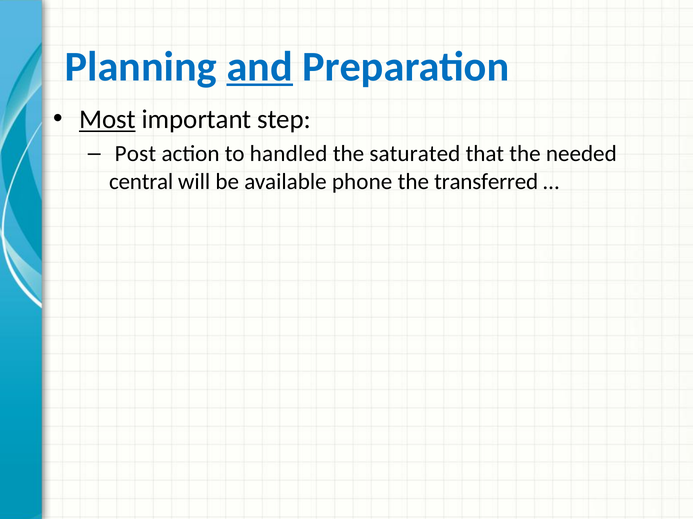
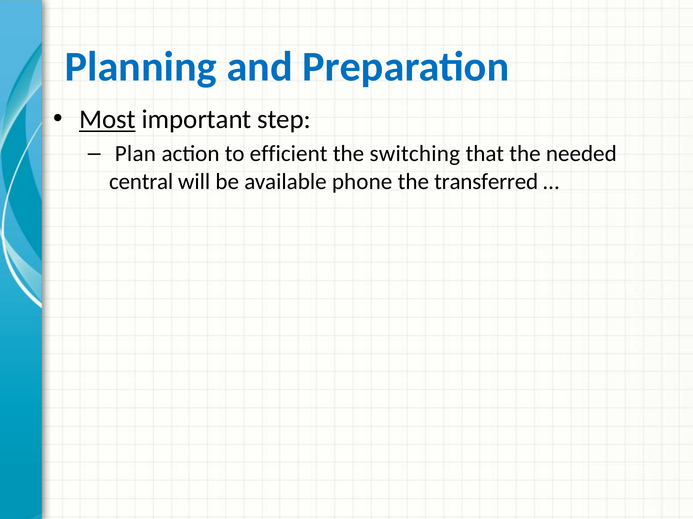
and underline: present -> none (260, 67)
Post: Post -> Plan (135, 154)
handled: handled -> efficient (289, 154)
saturated: saturated -> switching (415, 154)
